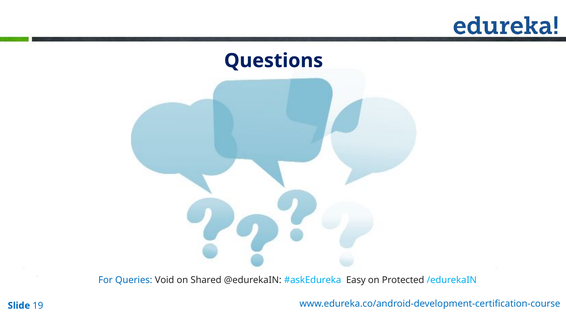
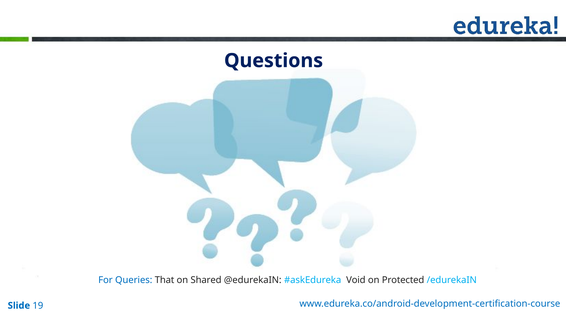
Void: Void -> That (165, 280)
Easy: Easy -> Void (356, 280)
